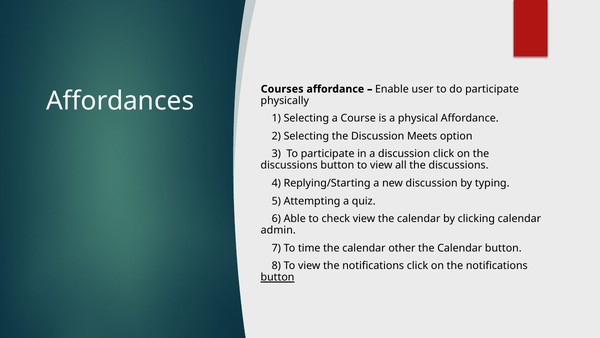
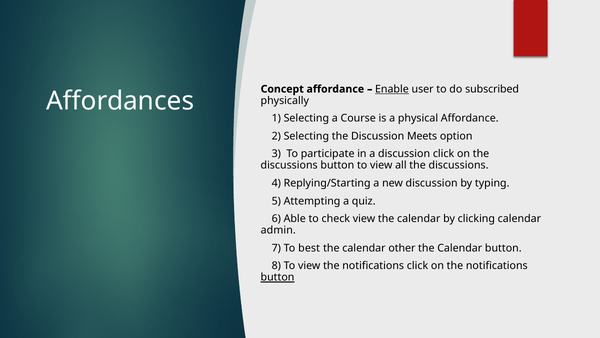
Courses: Courses -> Concept (282, 89)
Enable underline: none -> present (392, 89)
do participate: participate -> subscribed (492, 89)
time: time -> best (309, 248)
